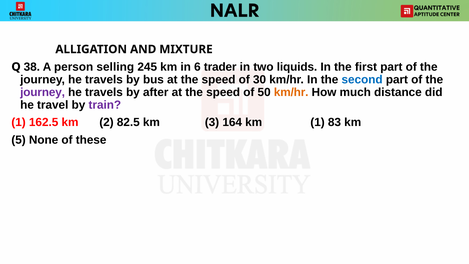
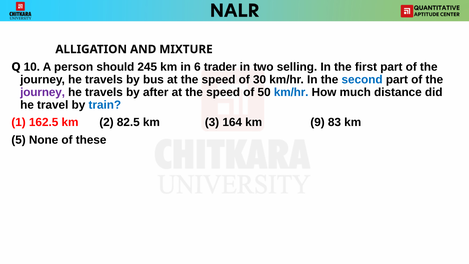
38: 38 -> 10 (32, 67)
selling: selling -> should (115, 67)
liquids: liquids -> selling (297, 67)
km/hr colour: orange -> blue (291, 92)
train colour: purple -> blue (105, 105)
km 1: 1 -> 9 (318, 122)
